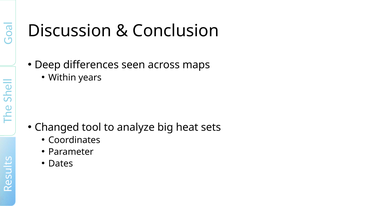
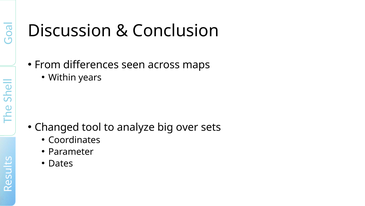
Deep: Deep -> From (48, 65)
heat: heat -> over (187, 127)
